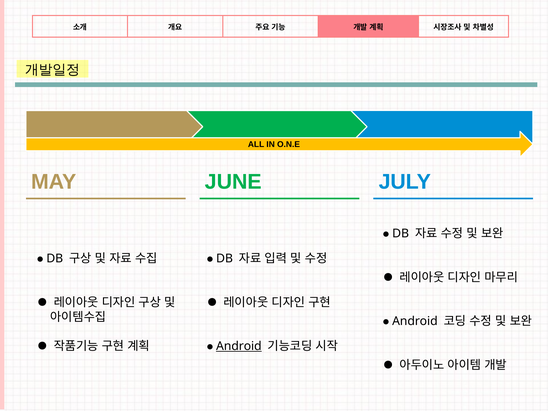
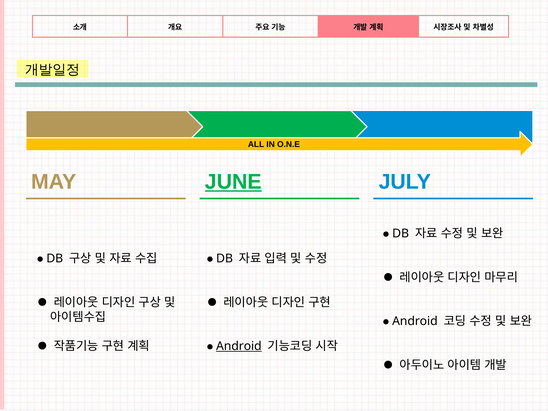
JUNE underline: none -> present (233, 182)
